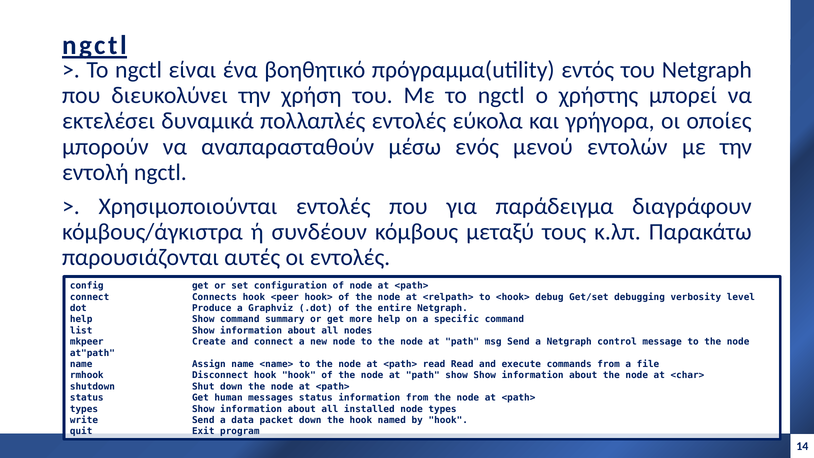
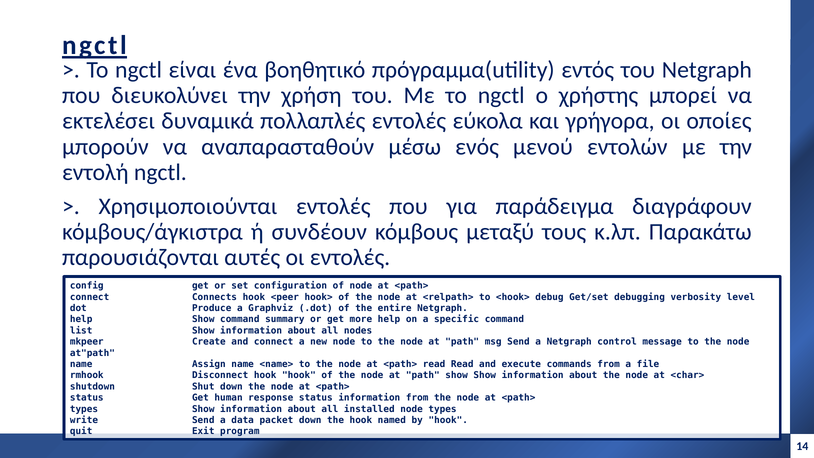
messages: messages -> response (271, 398)
